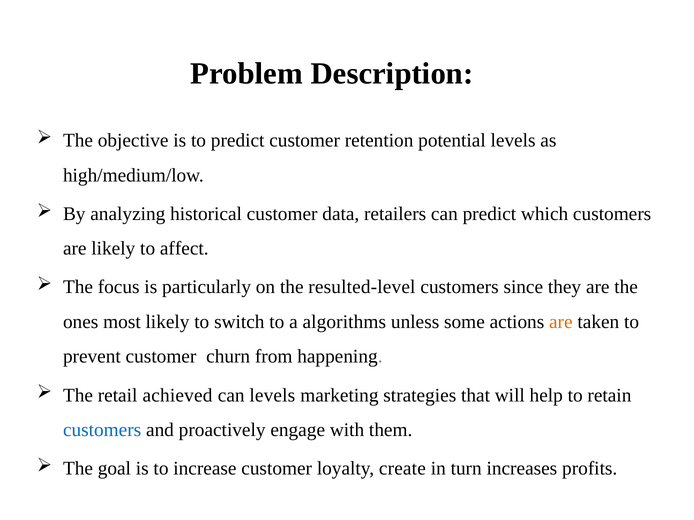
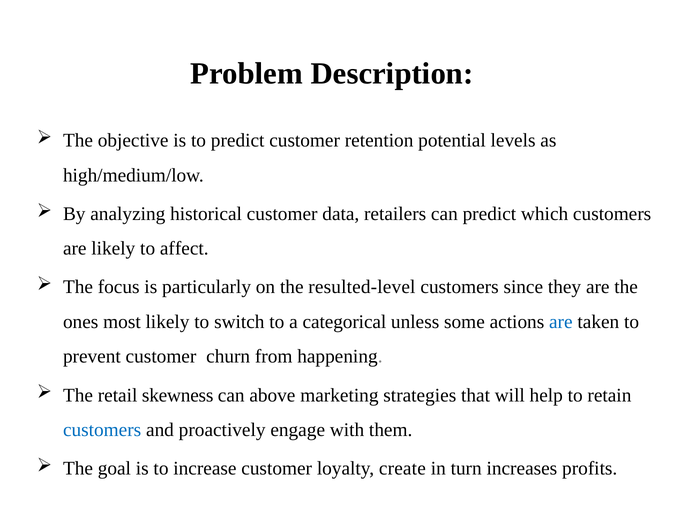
algorithms: algorithms -> categorical (344, 322)
are colour: orange -> blue (561, 322)
achieved: achieved -> skewness (178, 396)
can levels: levels -> above (272, 396)
